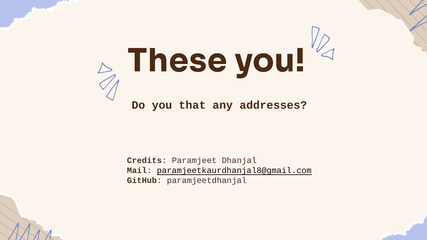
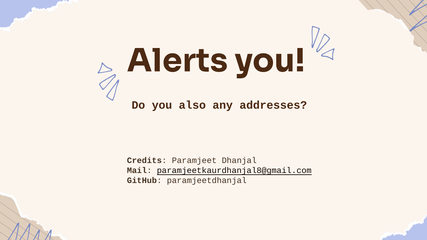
These: These -> Alerts (177, 61)
that: that -> also (192, 105)
